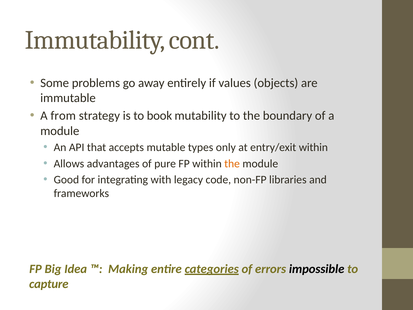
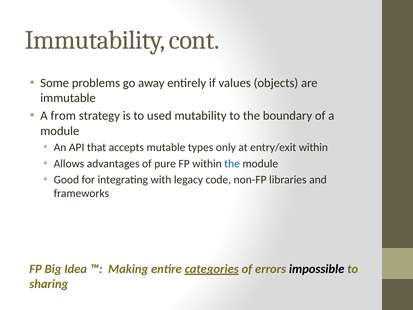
book: book -> used (159, 116)
the colour: orange -> blue (232, 163)
capture: capture -> sharing (49, 284)
